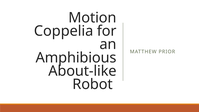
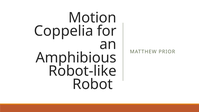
About-like: About-like -> Robot-like (82, 71)
